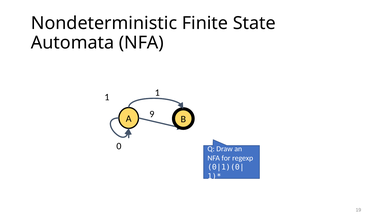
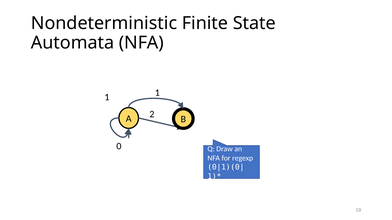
9: 9 -> 2 (152, 114)
